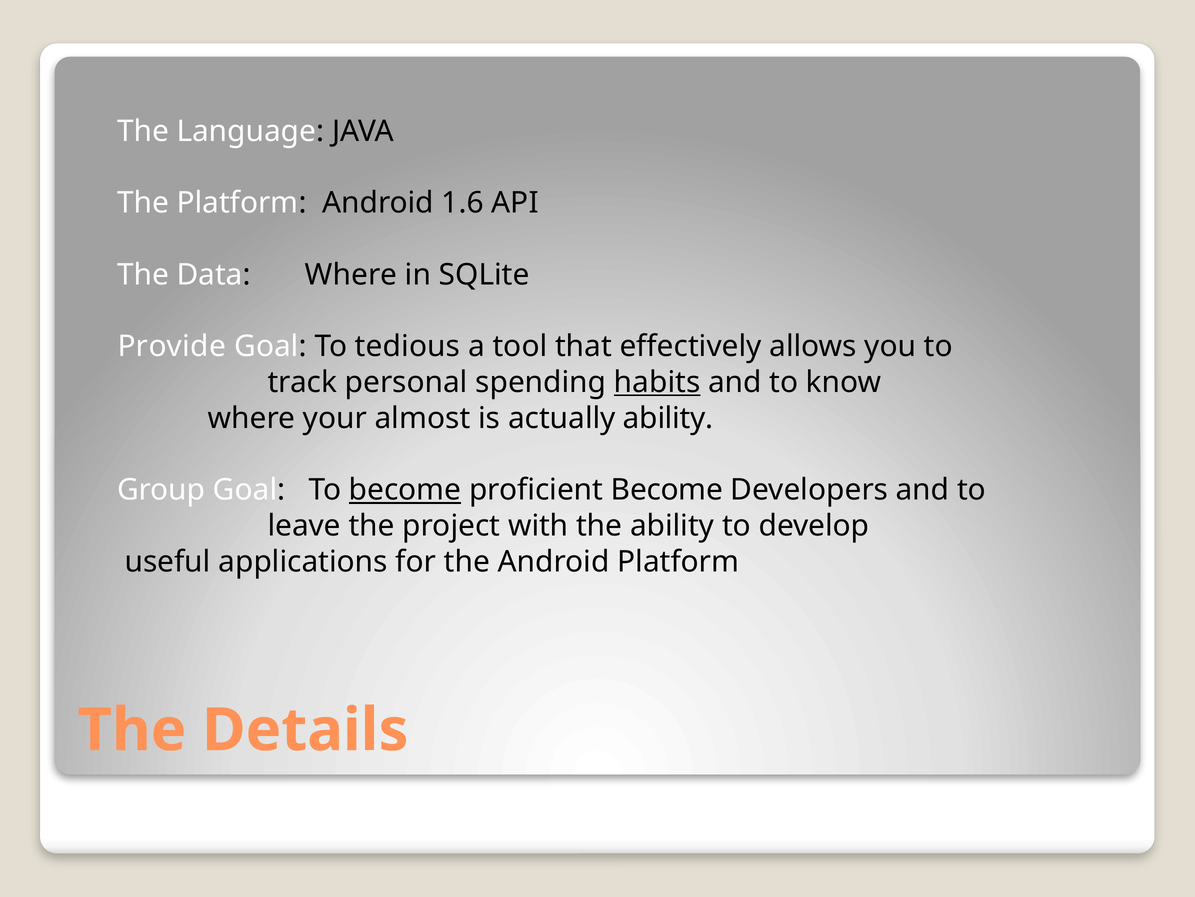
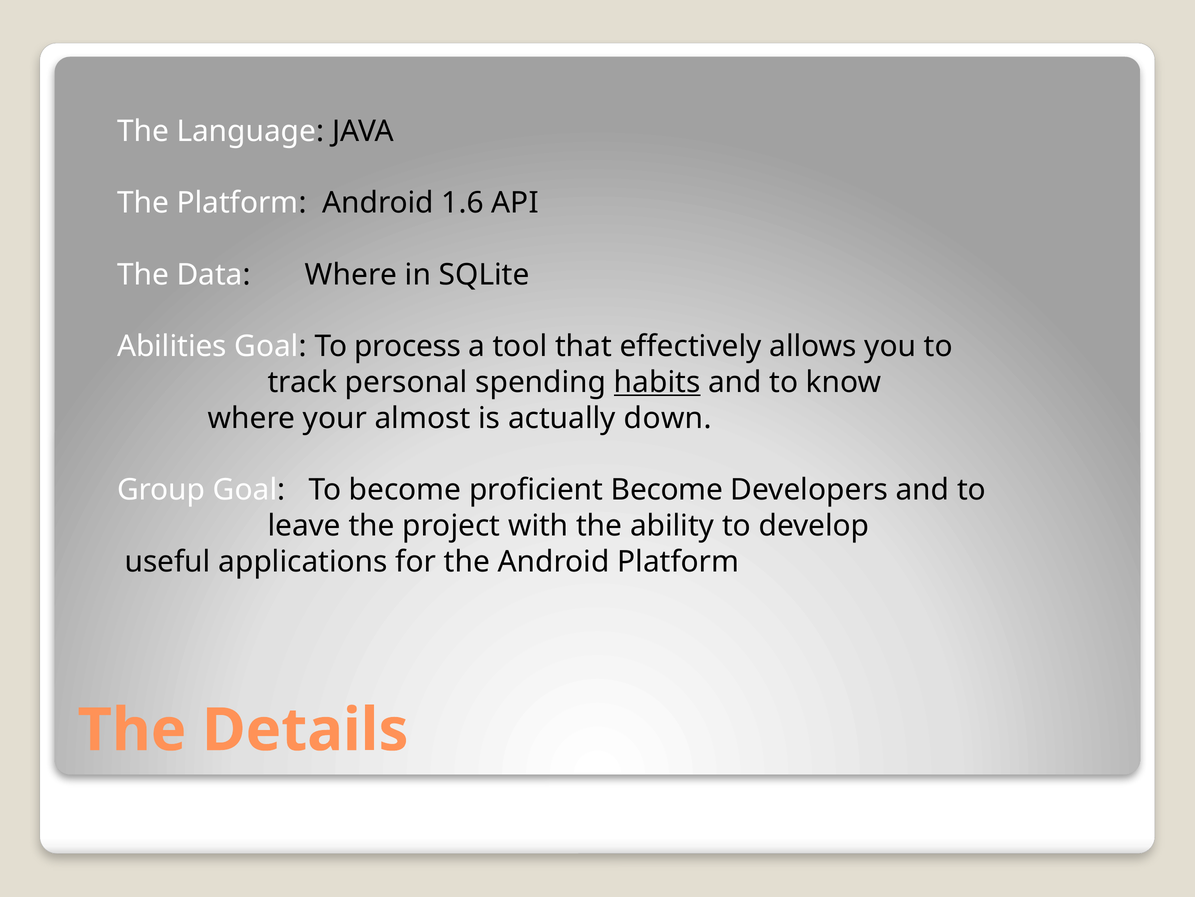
Provide: Provide -> Abilities (172, 346)
tedious: tedious -> process (408, 346)
actually ability: ability -> down (668, 418)
become underline: present -> none (405, 490)
